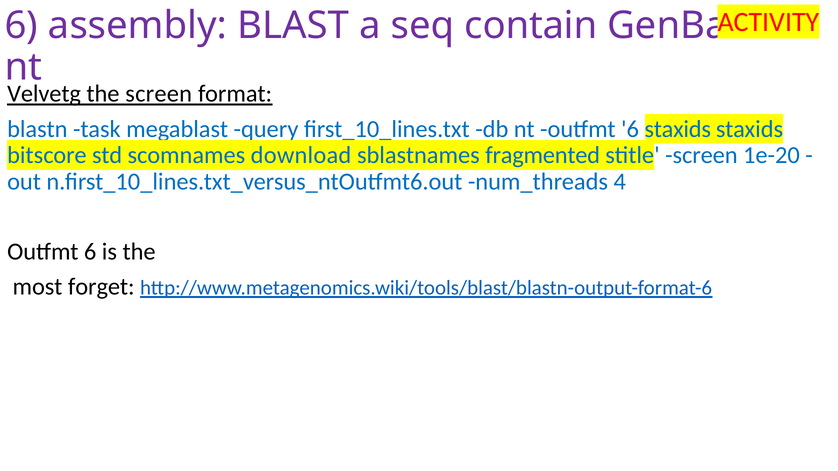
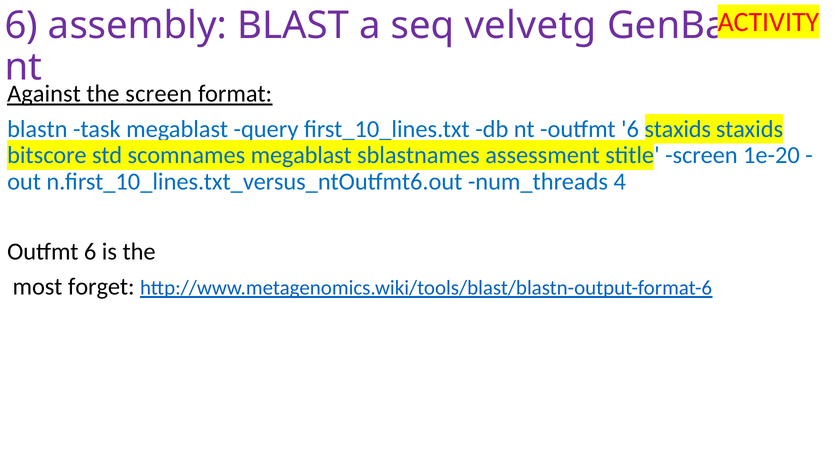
contain: contain -> velvetg (531, 26)
Velvetg: Velvetg -> Against (44, 94)
scomnames download: download -> megablast (301, 155)
fragmented: fragmented -> assessment (543, 155)
